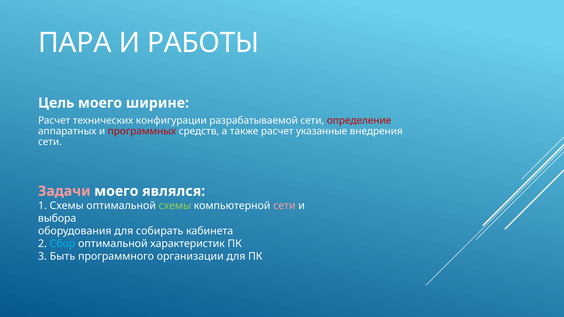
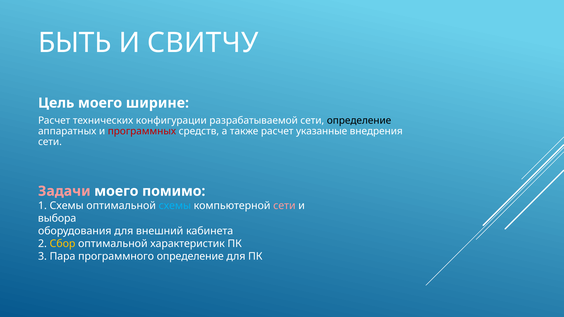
ПАРА: ПАРА -> БЫТЬ (75, 43)
РАБОТЫ: РАБОТЫ -> СВИТЧУ (203, 43)
определение colour: red -> black (359, 121)
являлся: являлся -> помимо (174, 191)
схемы colour: light green -> light blue (175, 206)
собирать: собирать -> внешний (160, 231)
Сбор colour: light blue -> yellow (63, 244)
Быть: Быть -> Пара (63, 257)
программного организации: организации -> определение (190, 257)
